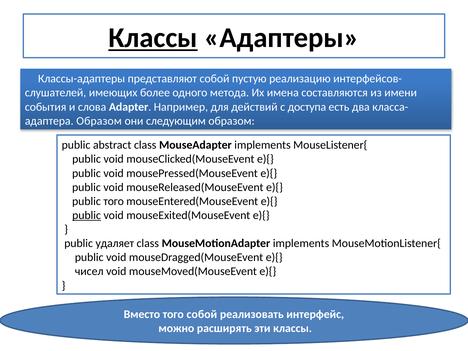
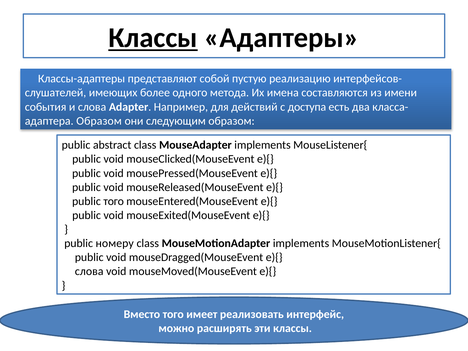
public underline: present -> none (87, 215)
удаляет: удаляет -> номеру (115, 243)
чисел: чисел -> слова (89, 271)
того собой: собой -> имеет (202, 314)
